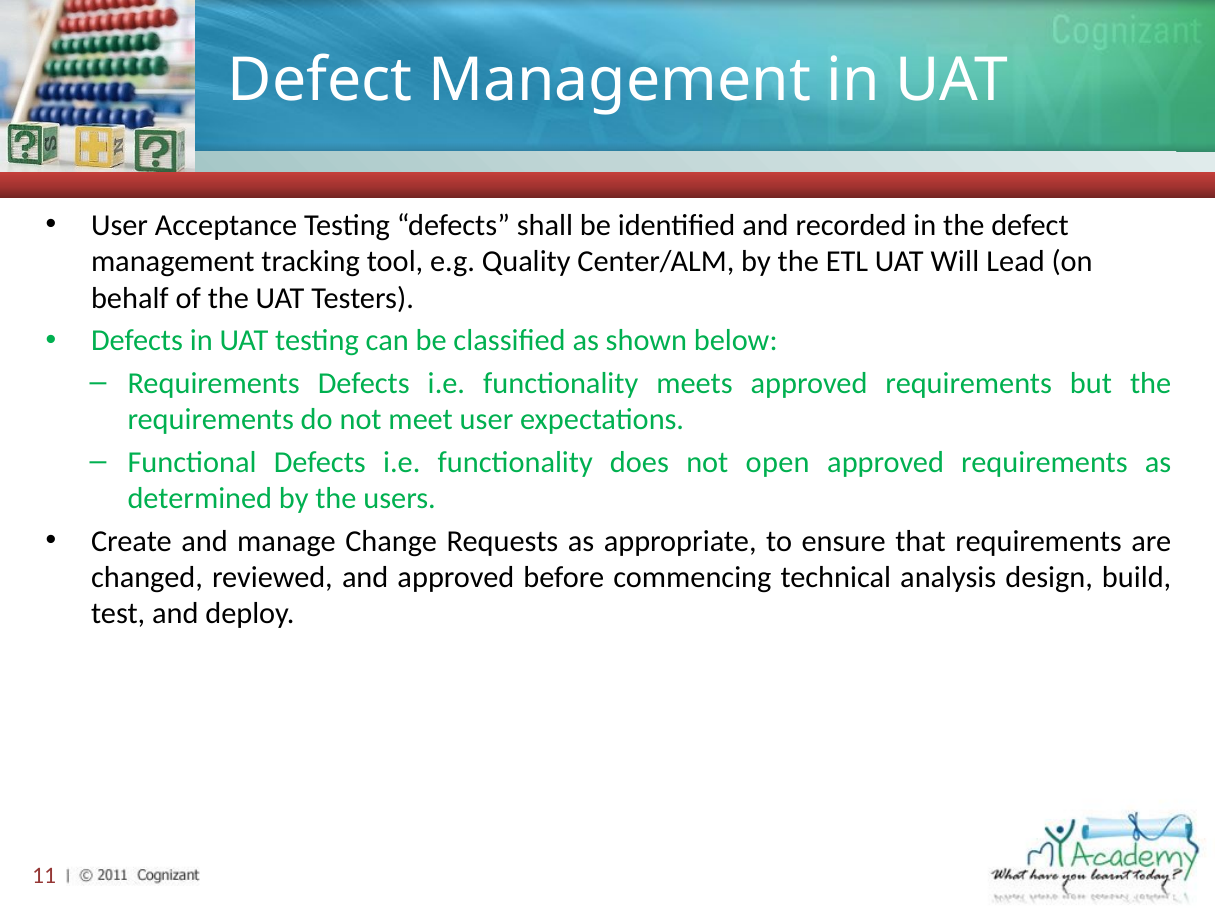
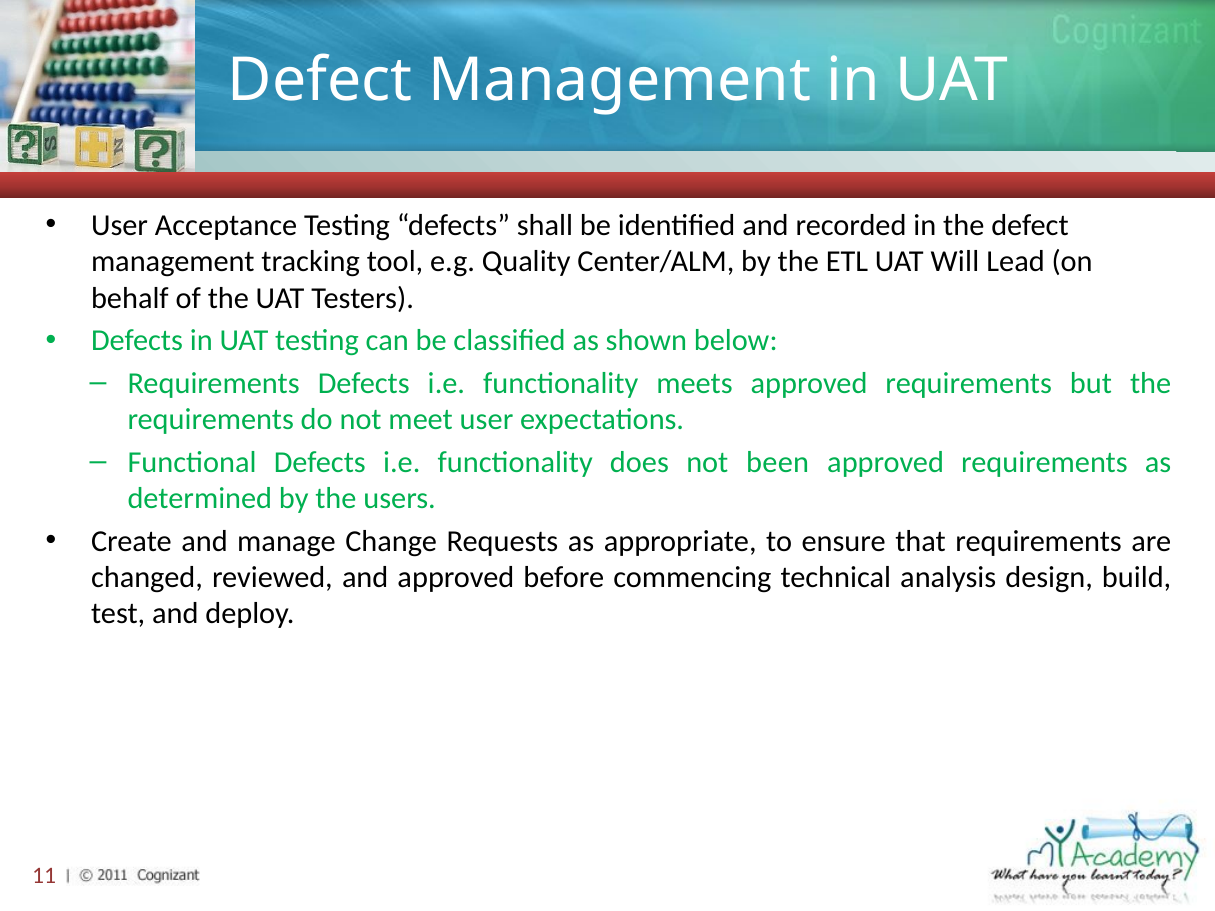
open: open -> been (778, 462)
